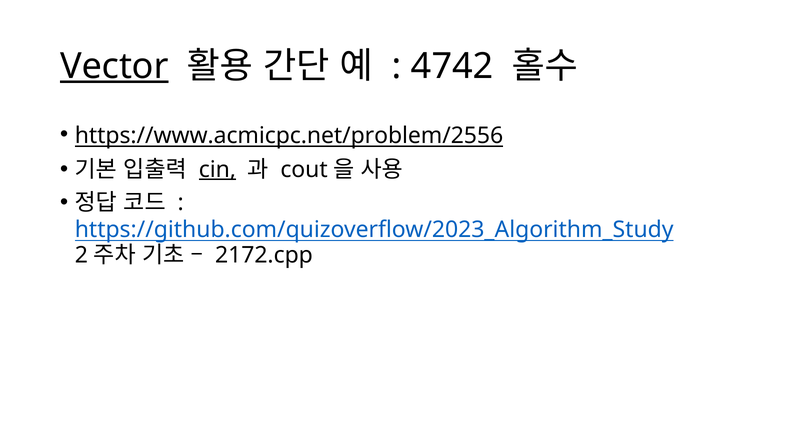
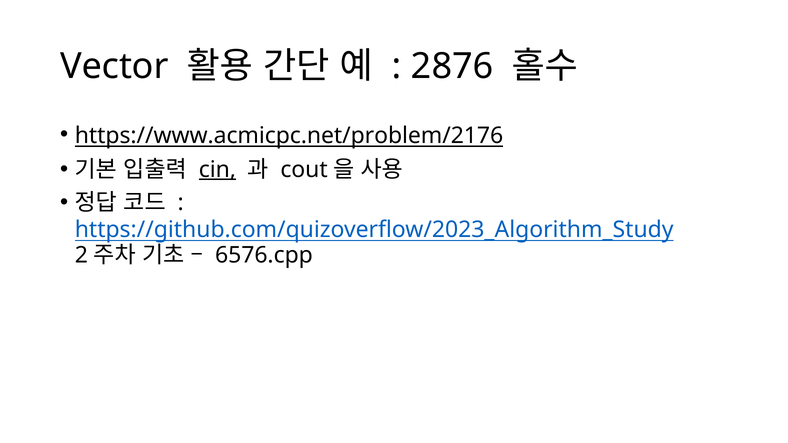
Vector underline: present -> none (114, 66)
4742: 4742 -> 2876 (452, 66)
https://www.acmicpc.net/problem/2556: https://www.acmicpc.net/problem/2556 -> https://www.acmicpc.net/problem/2176 (289, 136)
2172.cpp: 2172.cpp -> 6576.cpp (264, 256)
